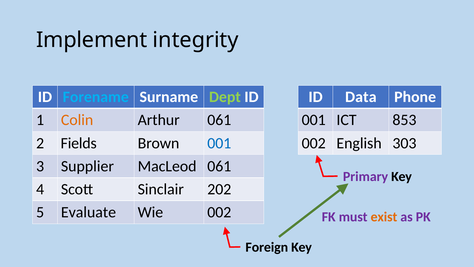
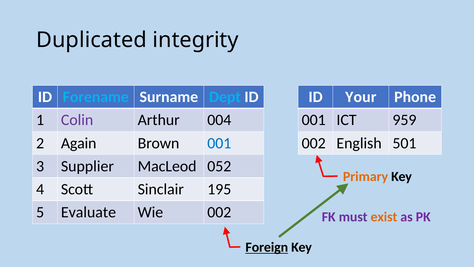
Implement: Implement -> Duplicated (92, 40)
Dept colour: light green -> light blue (225, 97)
Data: Data -> Your (361, 97)
Colin colour: orange -> purple (77, 120)
Arthur 061: 061 -> 004 (219, 120)
853: 853 -> 959 (404, 120)
Fields: Fields -> Again (79, 143)
303: 303 -> 501 (404, 143)
MacLeod 061: 061 -> 052 (219, 166)
Primary colour: purple -> orange (366, 176)
202: 202 -> 195 (219, 189)
Foreign underline: none -> present (267, 247)
